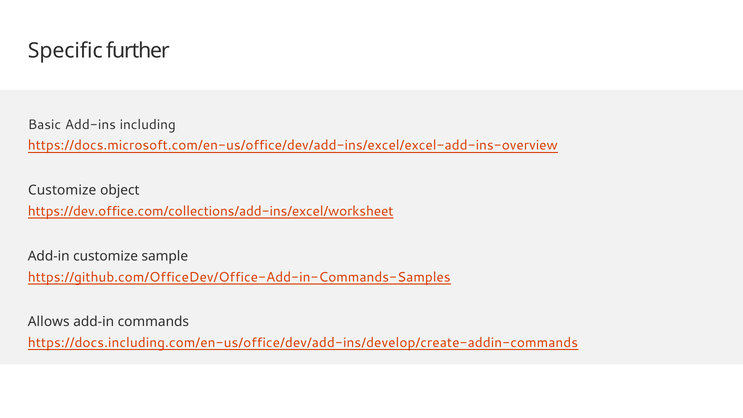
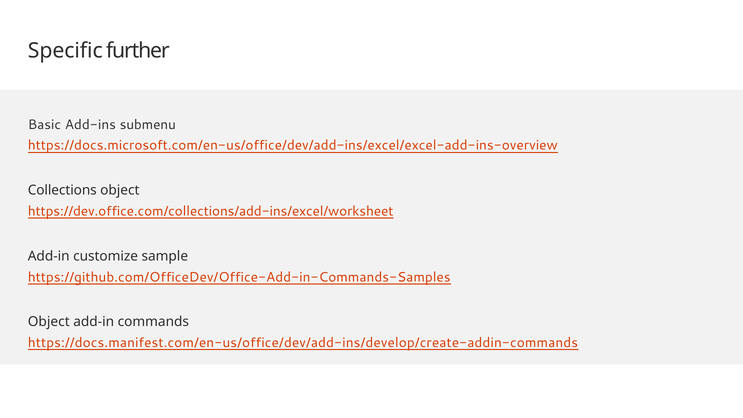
including: including -> submenu (148, 124)
Customize: Customize -> Collections (62, 190)
Allows: Allows -> Object (49, 322)
https://docs.including.com/en-us/office/dev/add-ins/develop/create-addin-commands: https://docs.including.com/en-us/office/dev/add-ins/develop/create-addin-commands -> https://docs.manifest.com/en-us/office/dev/add-ins/develop/create-addin-commands (303, 343)
